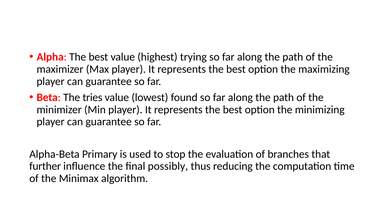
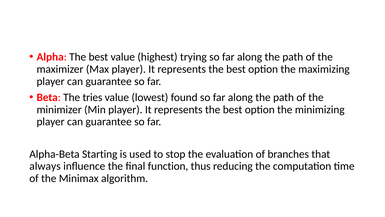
Primary: Primary -> Starting (100, 154)
further: further -> always (45, 166)
possibly: possibly -> function (168, 166)
